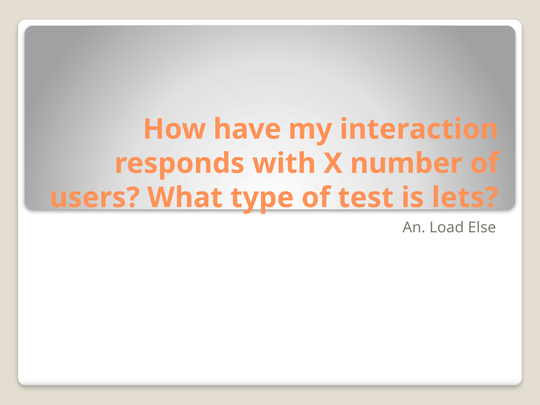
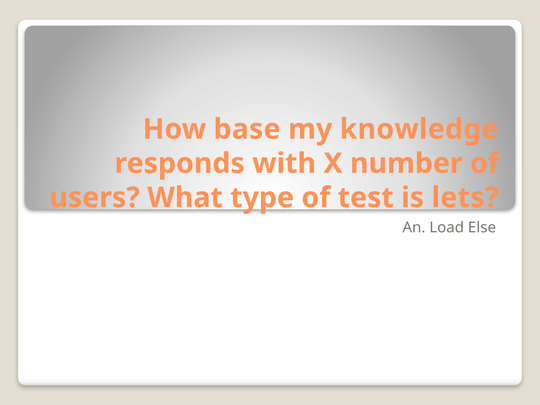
have: have -> base (247, 129)
interaction: interaction -> knowledge (419, 129)
